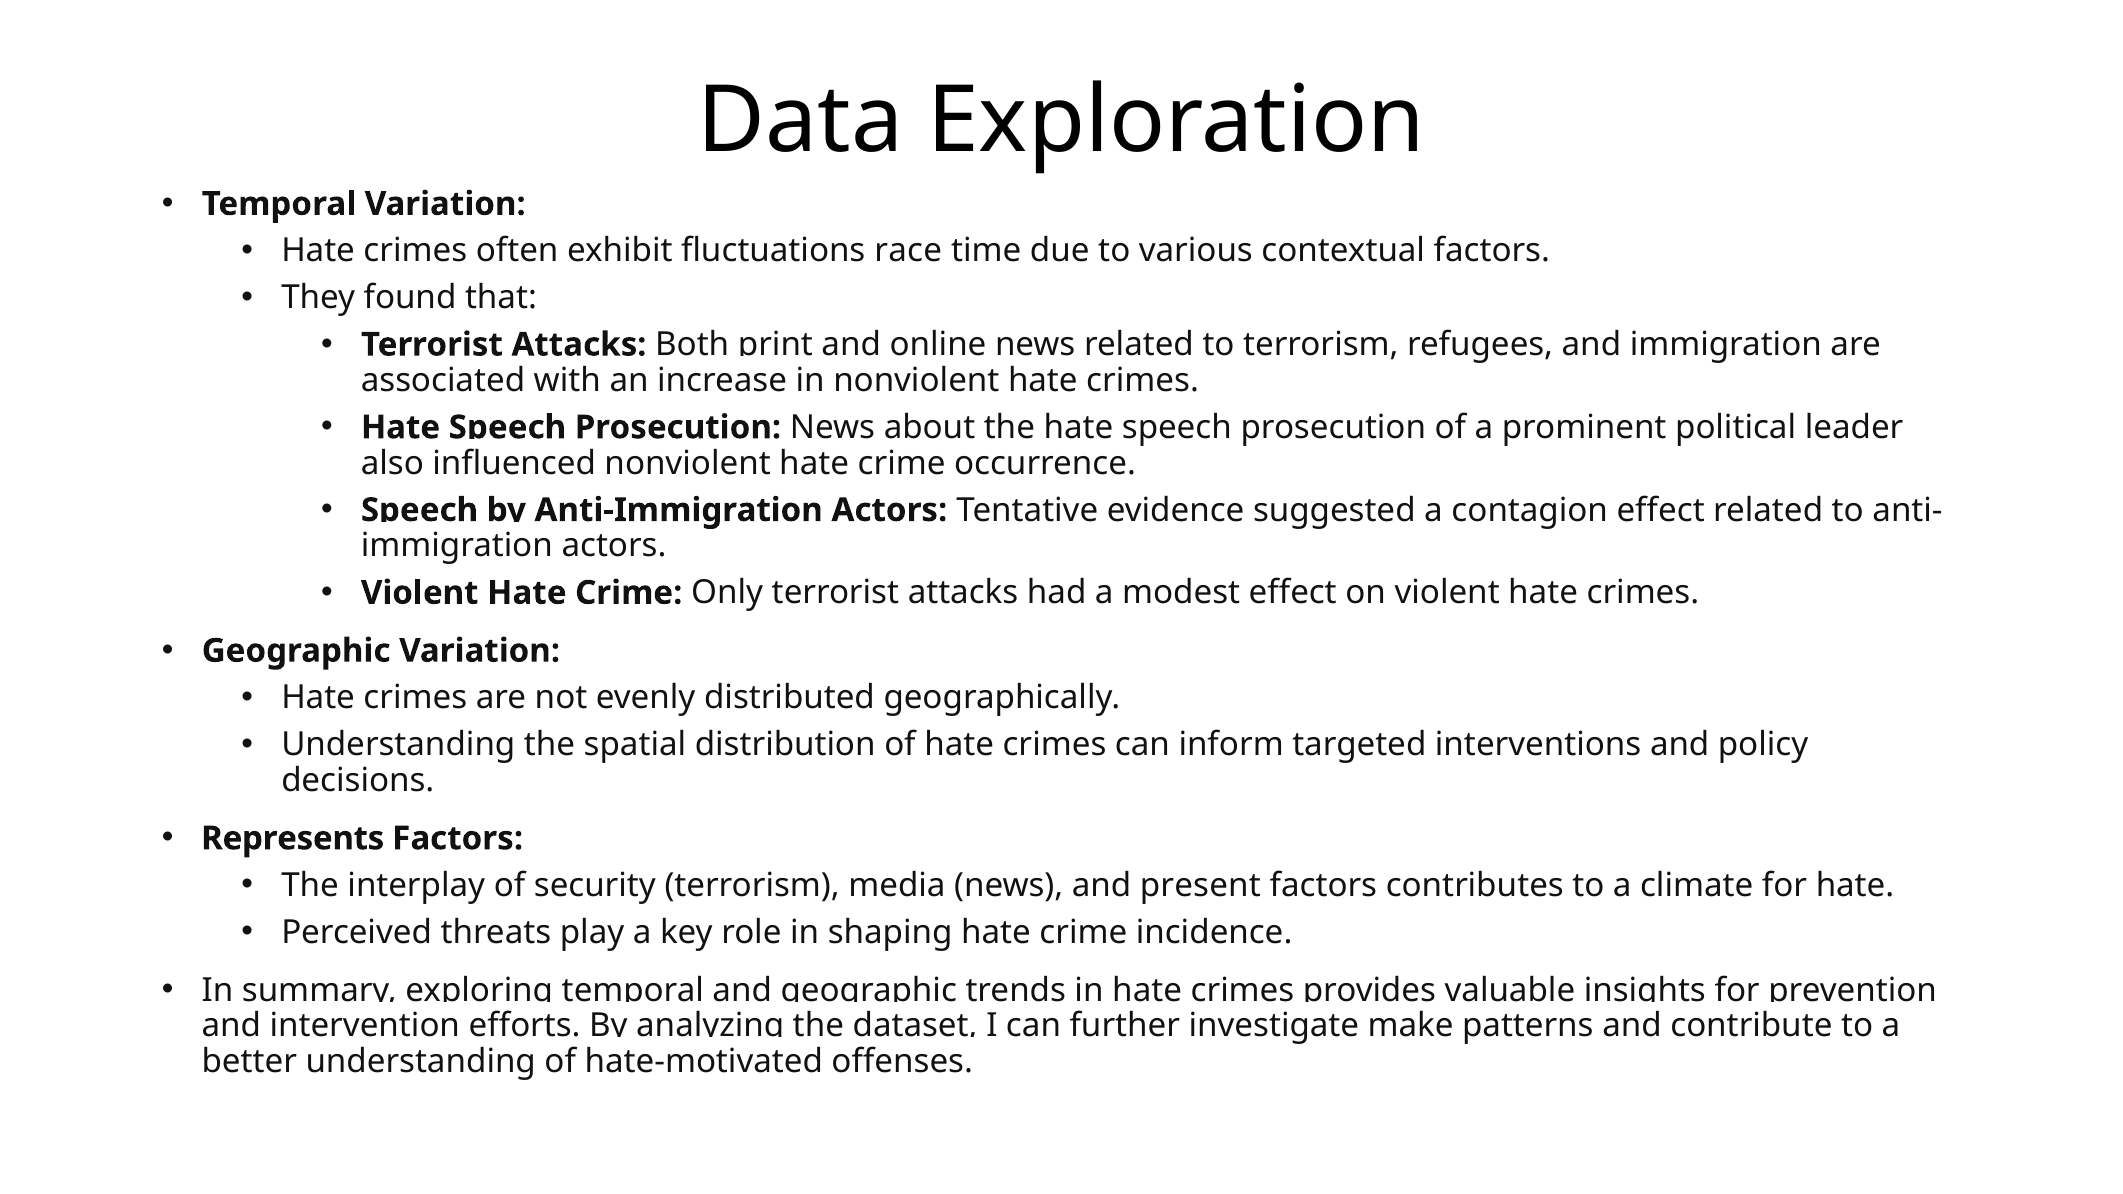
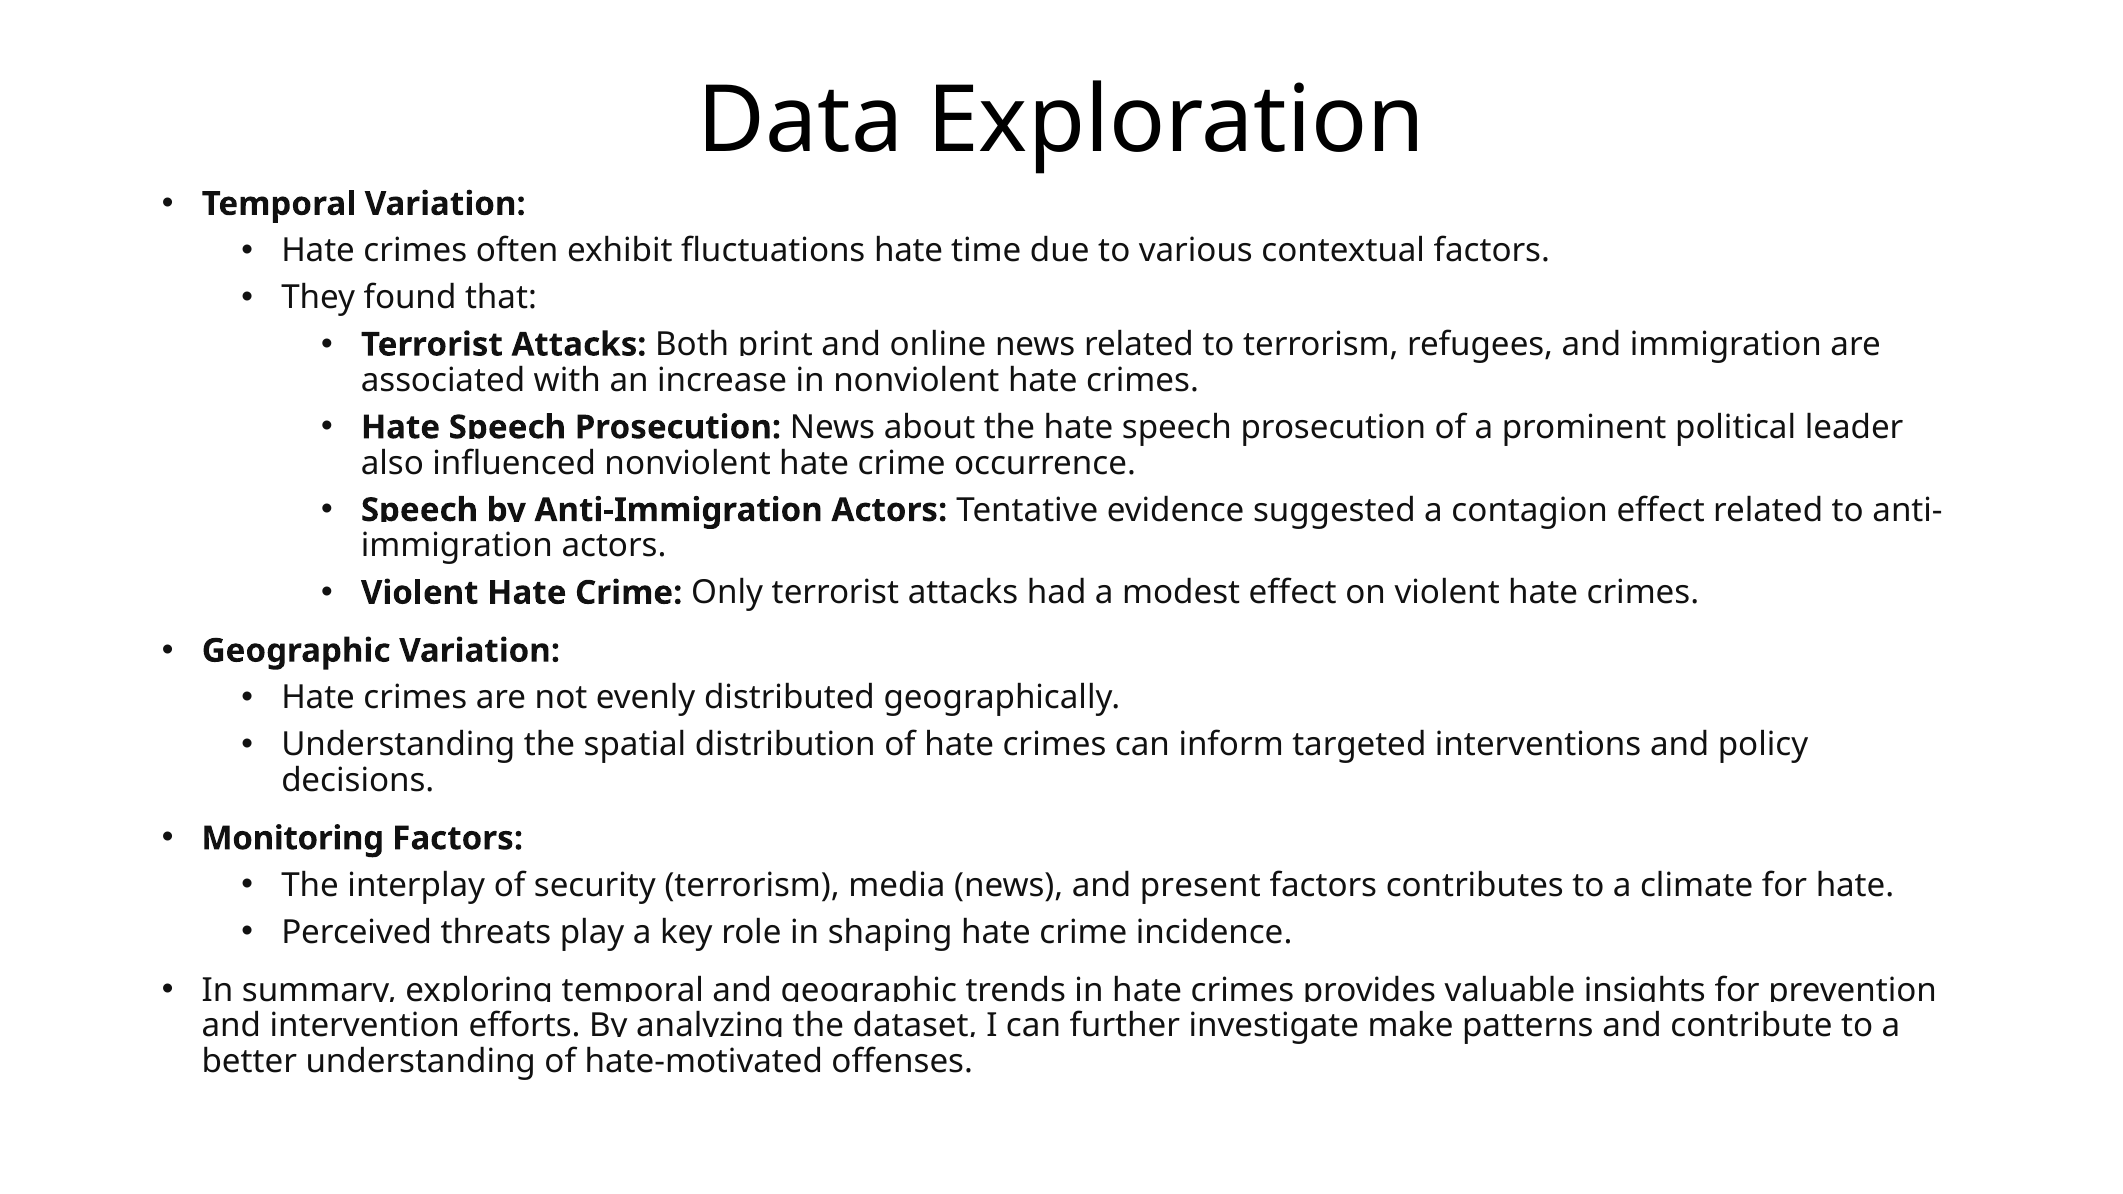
fluctuations race: race -> hate (909, 251)
Represents: Represents -> Monitoring (293, 839)
